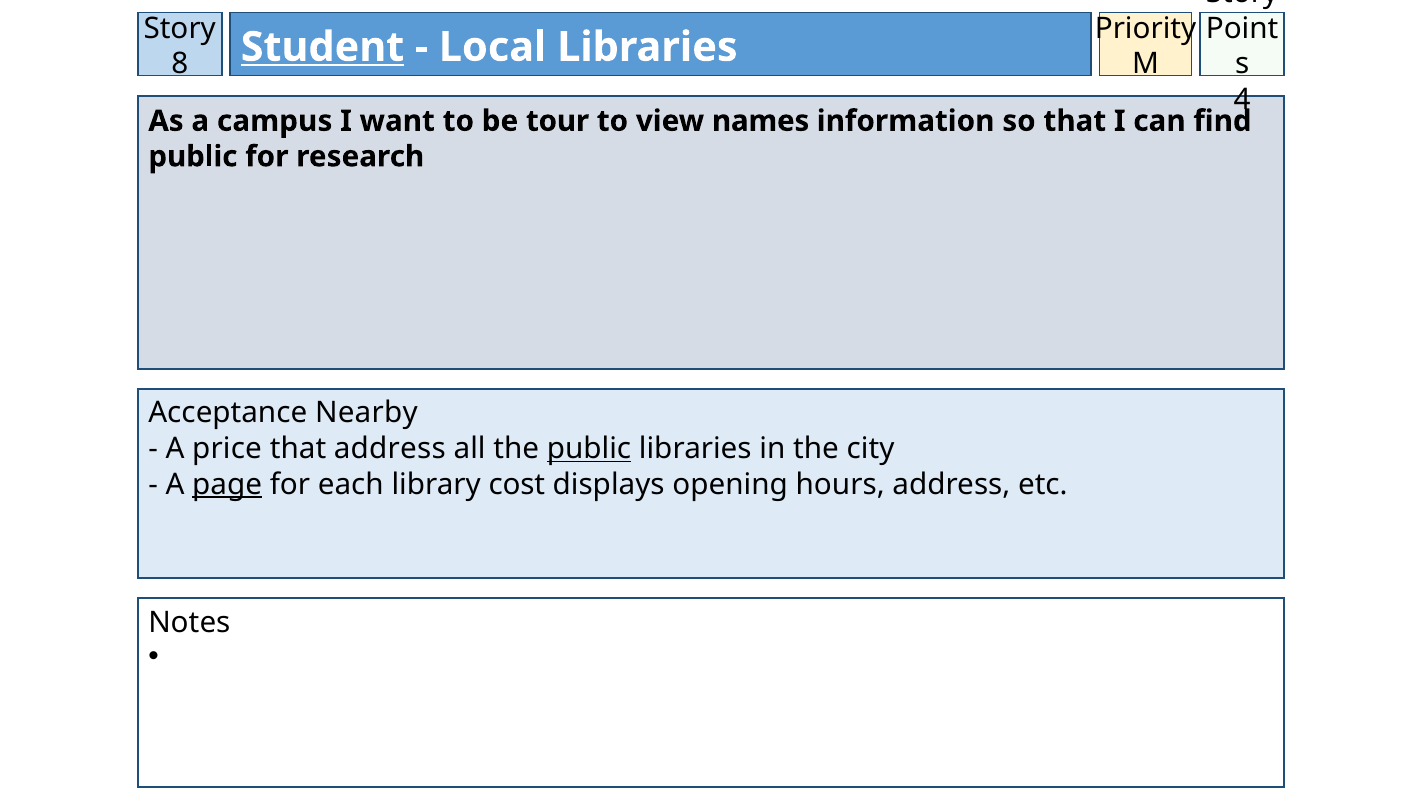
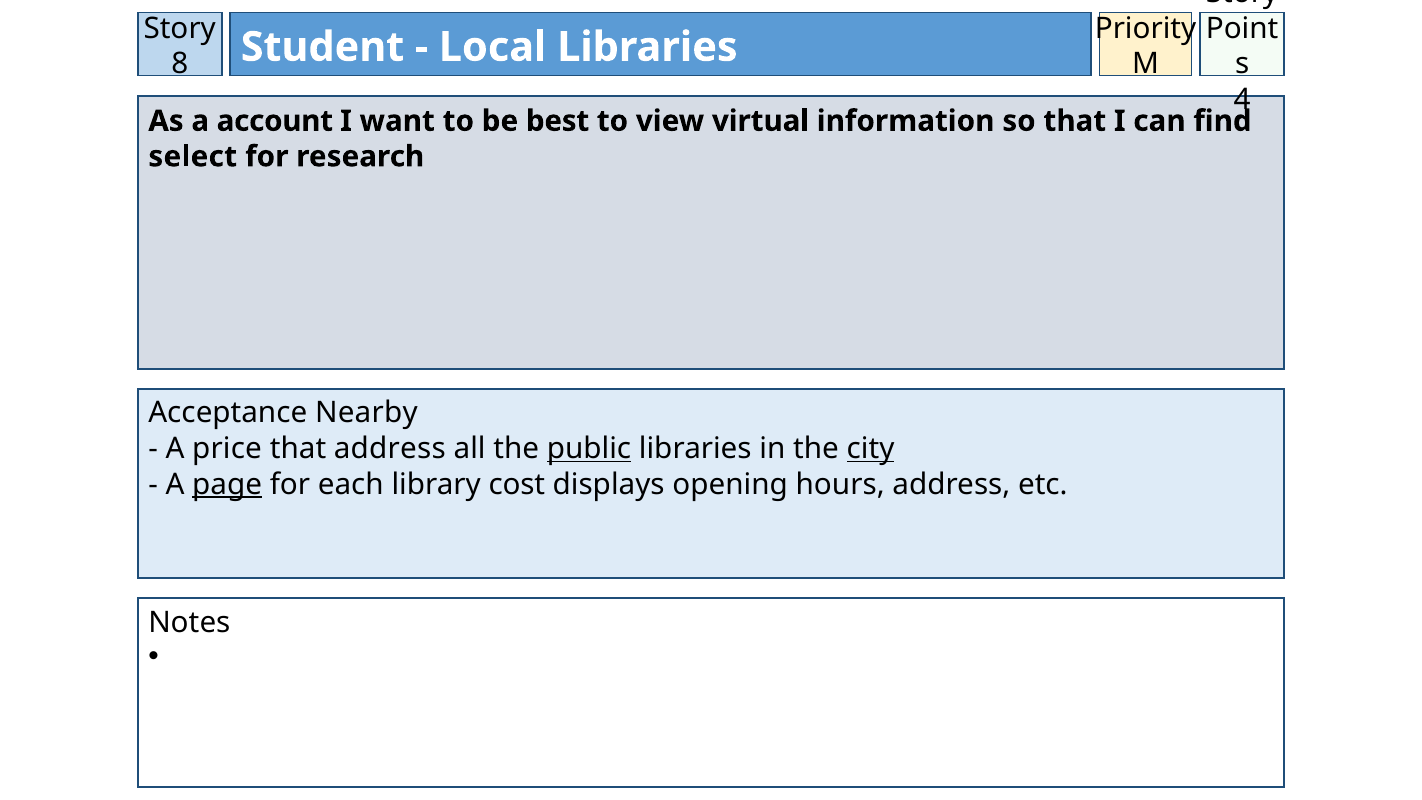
Student underline: present -> none (322, 47)
campus: campus -> account (275, 121)
tour: tour -> best (558, 121)
names: names -> virtual (761, 121)
public: public -> select (193, 157)
city underline: none -> present (871, 449)
